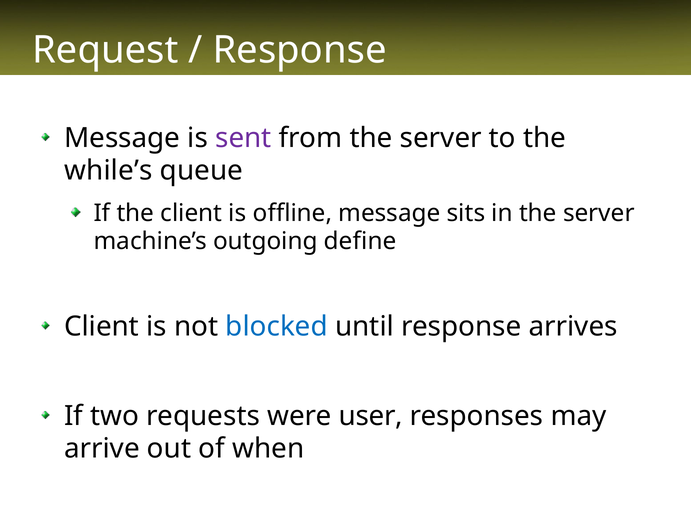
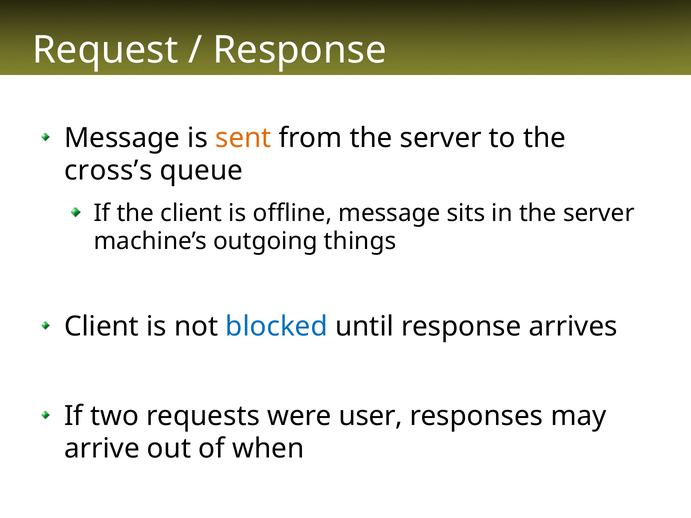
sent colour: purple -> orange (243, 138)
while’s: while’s -> cross’s (108, 170)
define: define -> things (360, 242)
